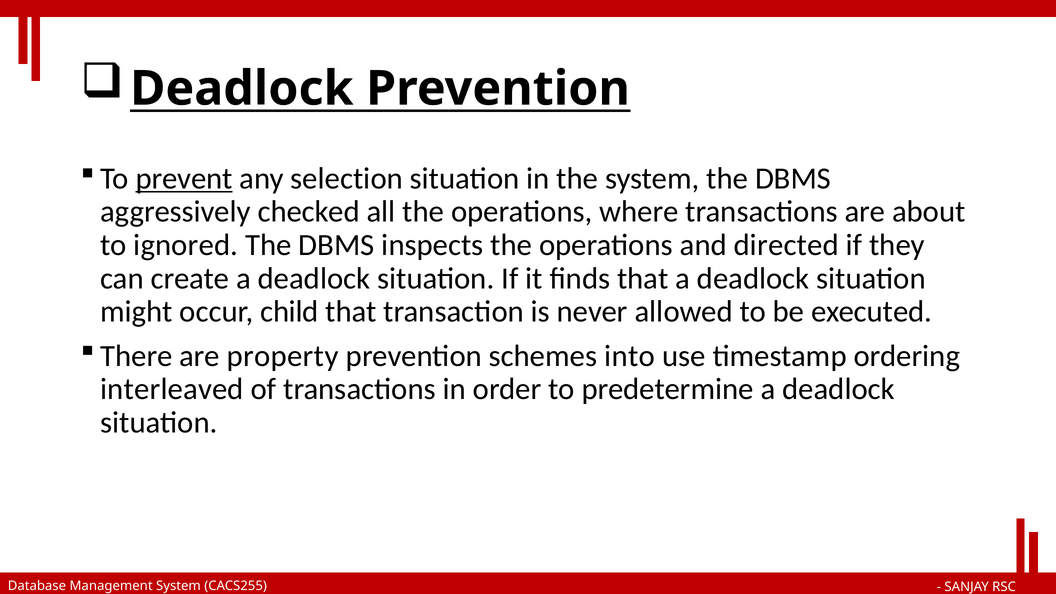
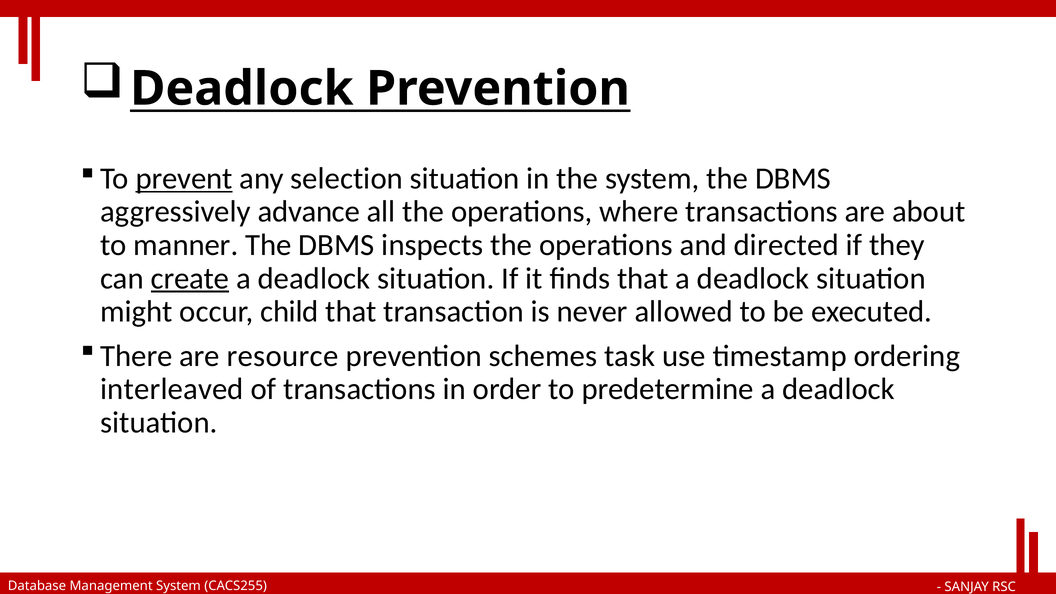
checked: checked -> advance (309, 212)
ignored: ignored -> manner (186, 245)
create underline: none -> present (190, 278)
property: property -> resource (283, 356)
into: into -> task (630, 356)
